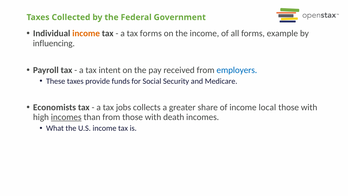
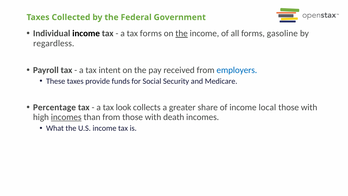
income colour: orange -> black (86, 33)
the underline: none -> present (182, 33)
example: example -> gasoline (282, 33)
influencing: influencing -> regardless (54, 43)
Economists: Economists -> Percentage (54, 107)
jobs: jobs -> look (124, 107)
